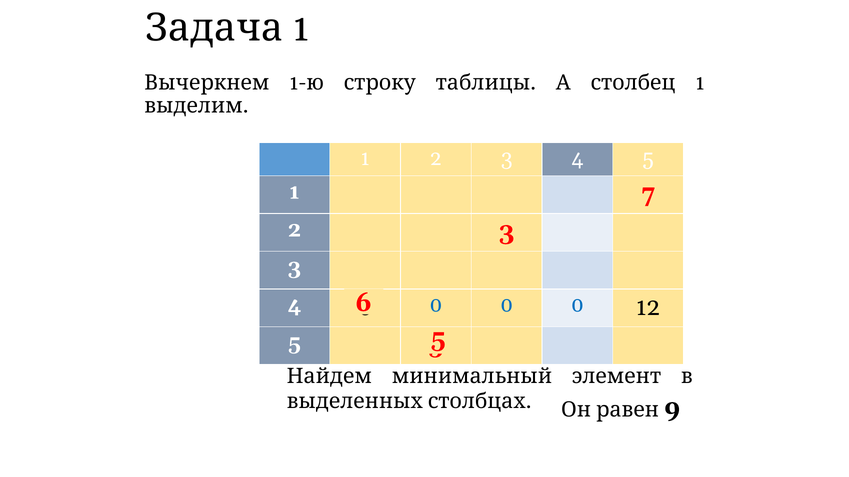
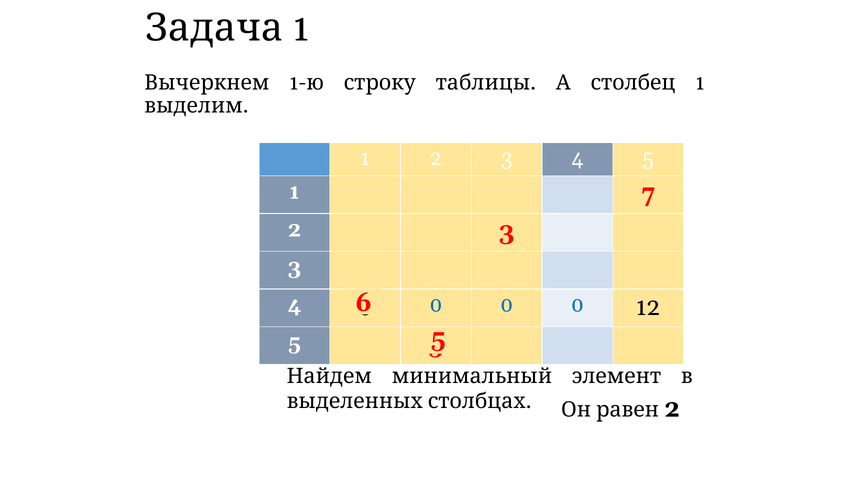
9: 9 -> 2 (672, 409)
